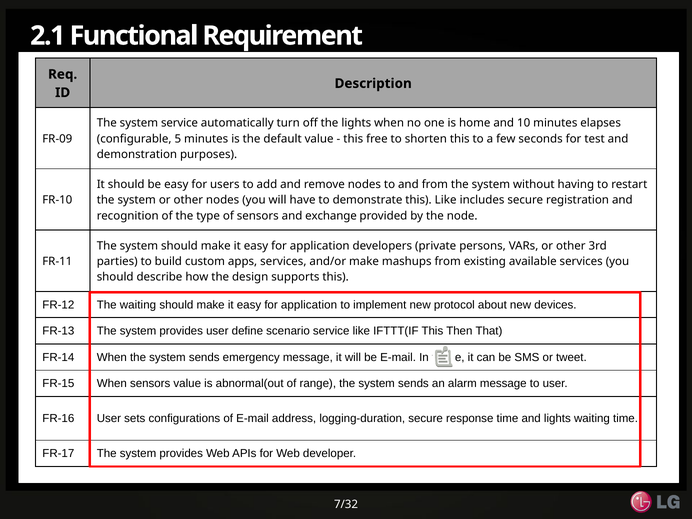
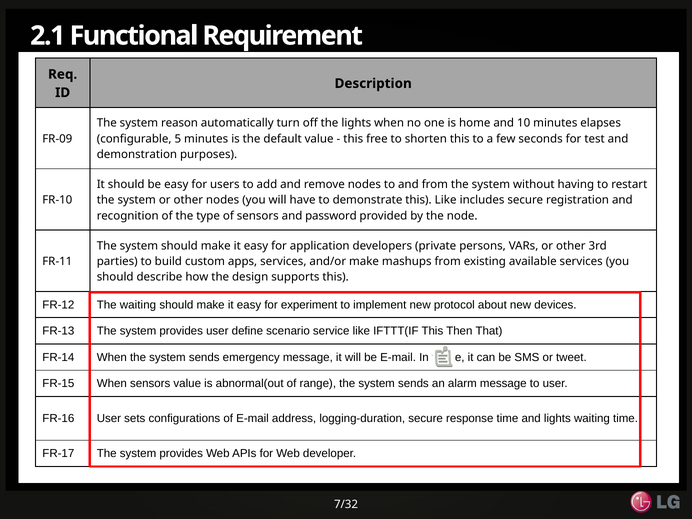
system service: service -> reason (179, 123)
exchange: exchange -> password (331, 216)
application: application -> experiment (309, 305)
